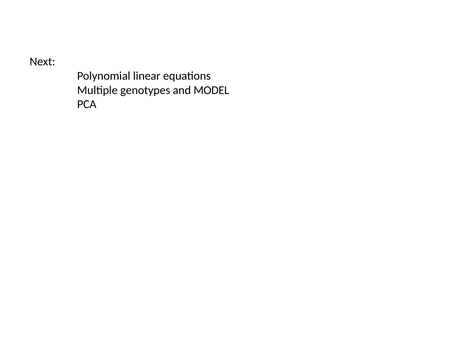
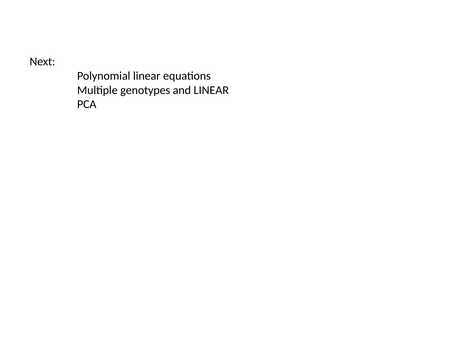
and MODEL: MODEL -> LINEAR (211, 90)
